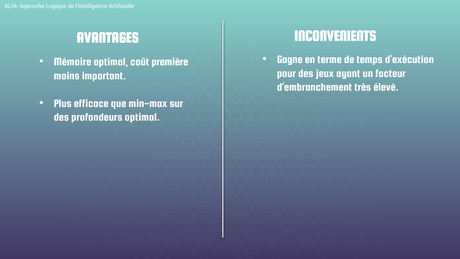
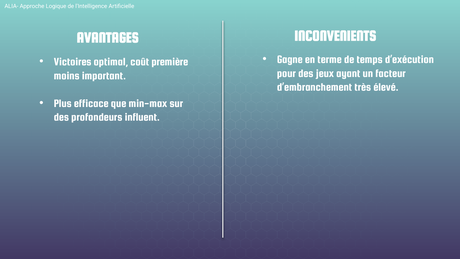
Mémoire: Mémoire -> Victoires (73, 62)
profondeurs optimal: optimal -> influent (142, 117)
